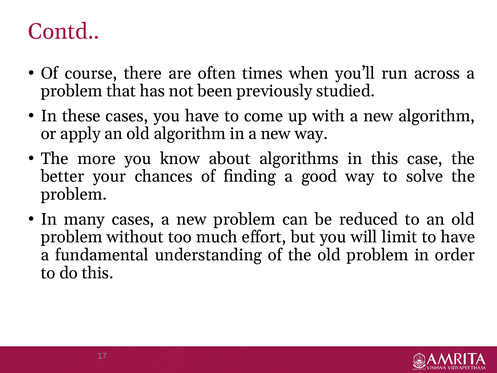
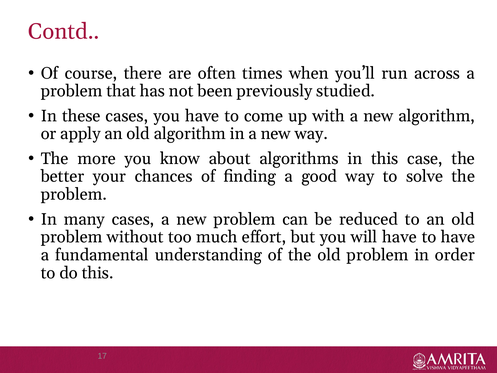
will limit: limit -> have (399, 237)
